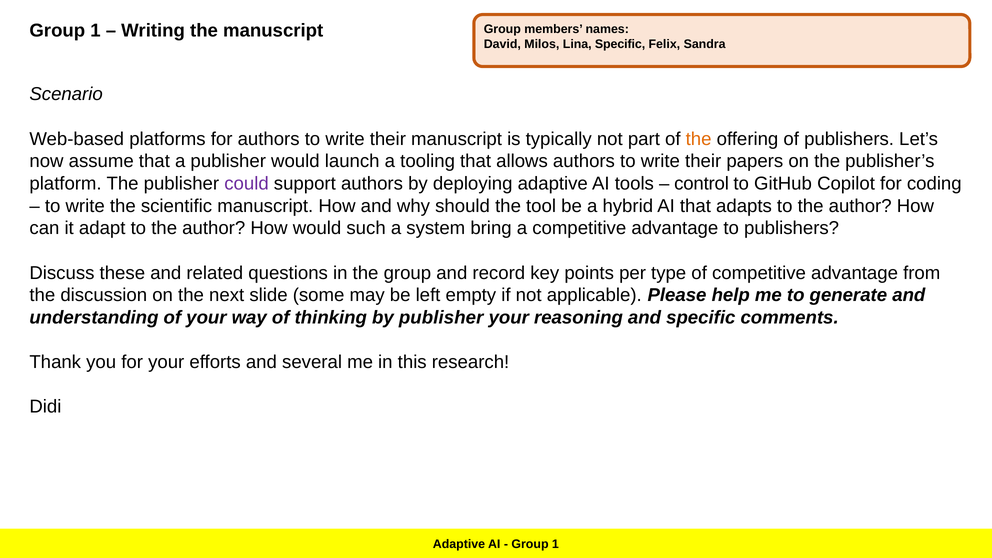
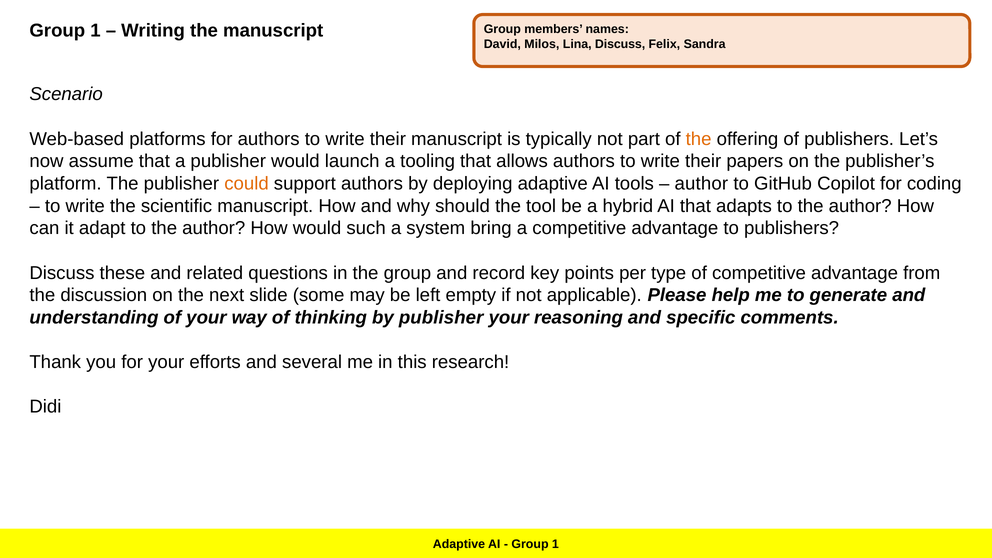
Lina Specific: Specific -> Discuss (620, 44)
could colour: purple -> orange (247, 184)
control: control -> author (701, 184)
